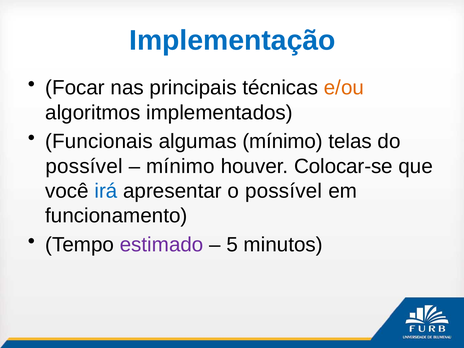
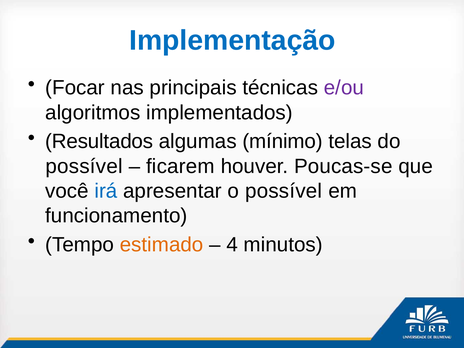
e/ou colour: orange -> purple (344, 88)
Funcionais: Funcionais -> Resultados (99, 141)
mínimo: mínimo -> ficarem (180, 166)
Colocar-se: Colocar-se -> Poucas-se (343, 166)
estimado colour: purple -> orange (162, 245)
5: 5 -> 4 (232, 245)
